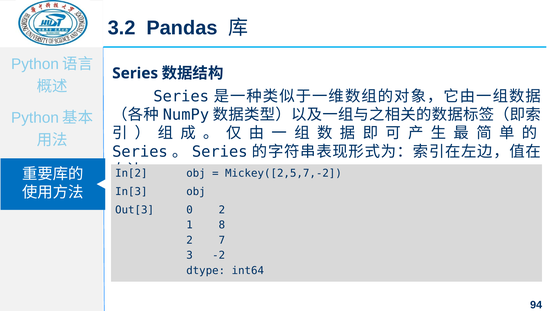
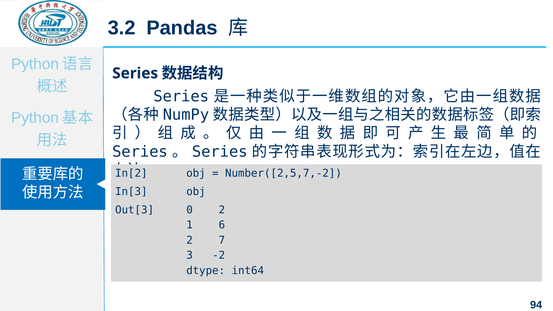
Mickey([2,5,7,-2: Mickey([2,5,7,-2 -> Number([2,5,7,-2 (283, 173)
8: 8 -> 6 (222, 225)
